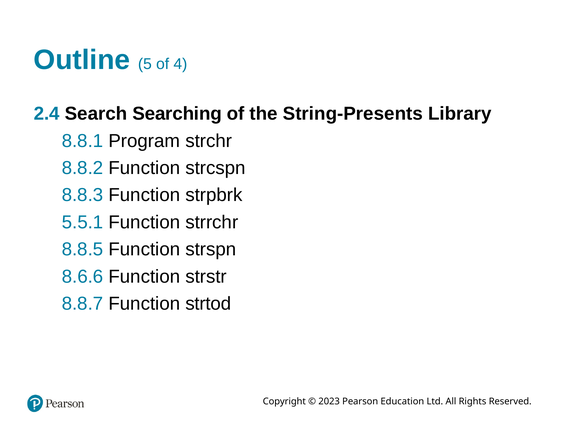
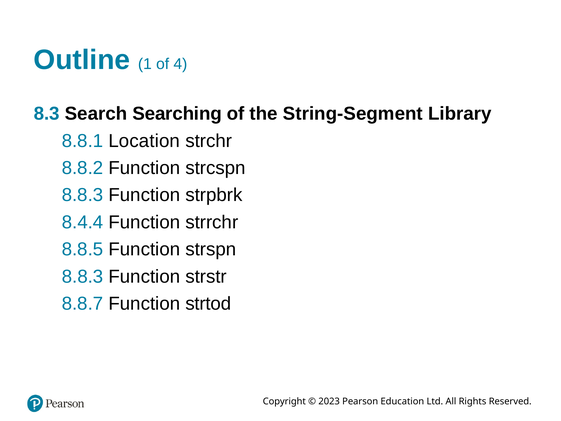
5: 5 -> 1 (145, 64)
2.4: 2.4 -> 8.3 (47, 114)
String-Presents: String-Presents -> String-Segment (353, 114)
Program: Program -> Location (144, 141)
5.5.1: 5.5.1 -> 8.4.4 (83, 222)
8.6.6: 8.6.6 -> 8.8.3 (83, 276)
